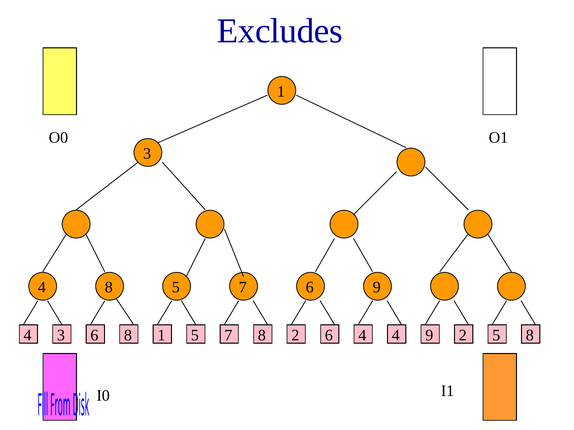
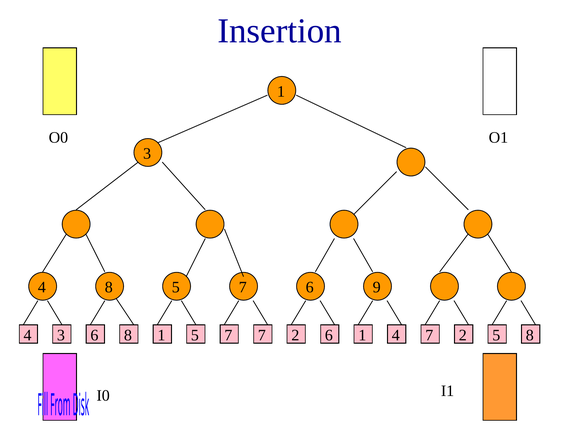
Excludes: Excludes -> Insertion (280, 31)
7 8: 8 -> 7 (262, 336)
6 4: 4 -> 1 (362, 336)
4 9: 9 -> 7 (429, 336)
